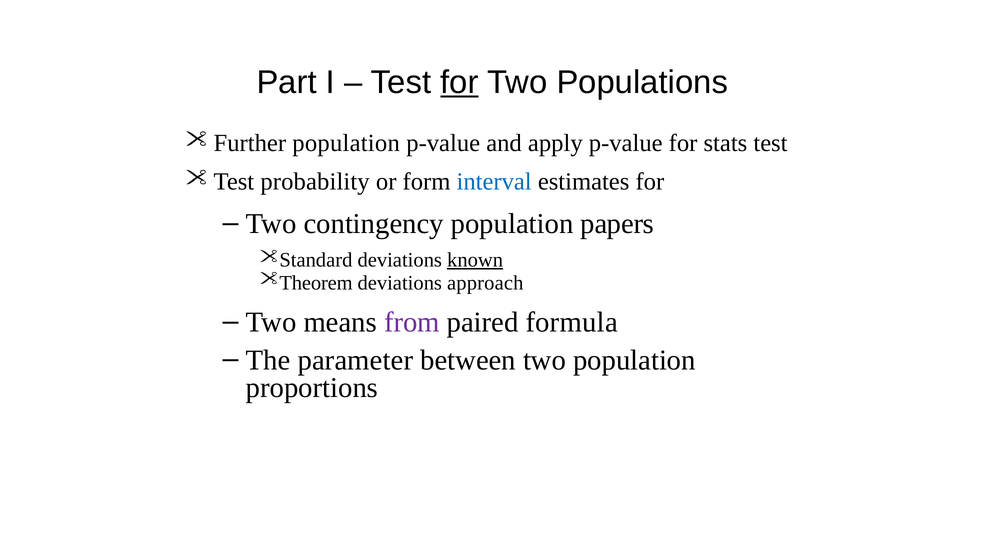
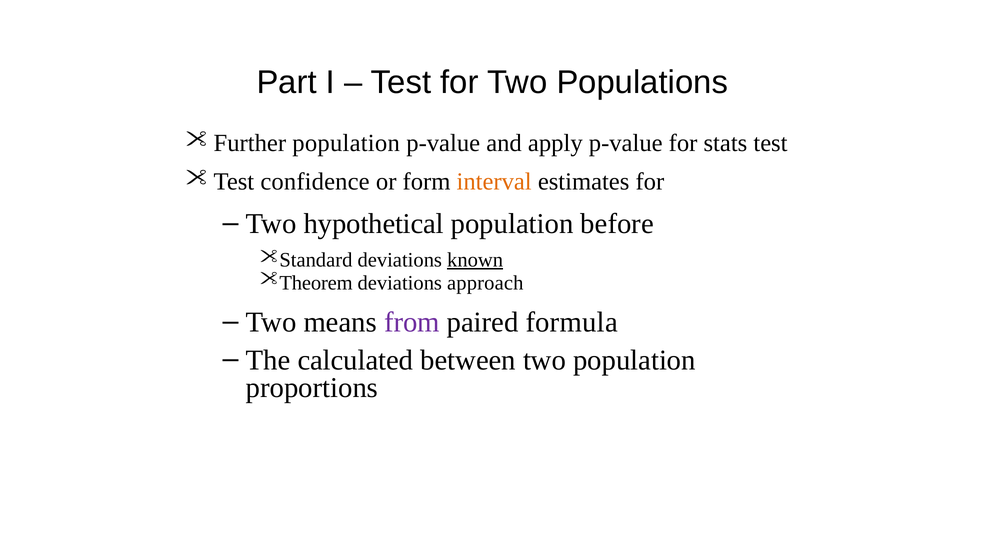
for underline: present -> none (459, 82)
probability: probability -> confidence (315, 181)
interval colour: blue -> orange (494, 181)
contingency: contingency -> hypothetical (374, 224)
papers: papers -> before (617, 224)
parameter: parameter -> calculated (355, 360)
